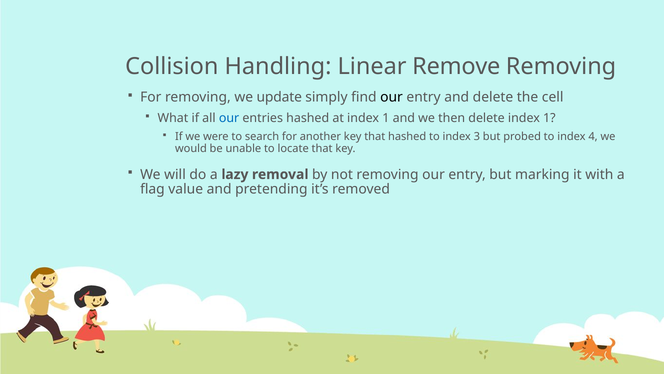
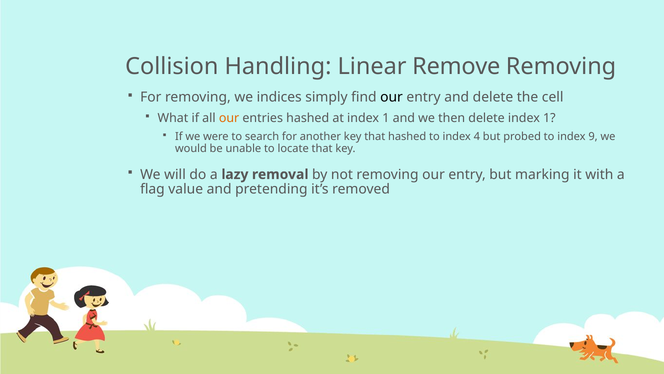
update: update -> indices (279, 97)
our colour: blue -> orange (229, 118)
3: 3 -> 4 (477, 136)
4: 4 -> 9 (593, 136)
